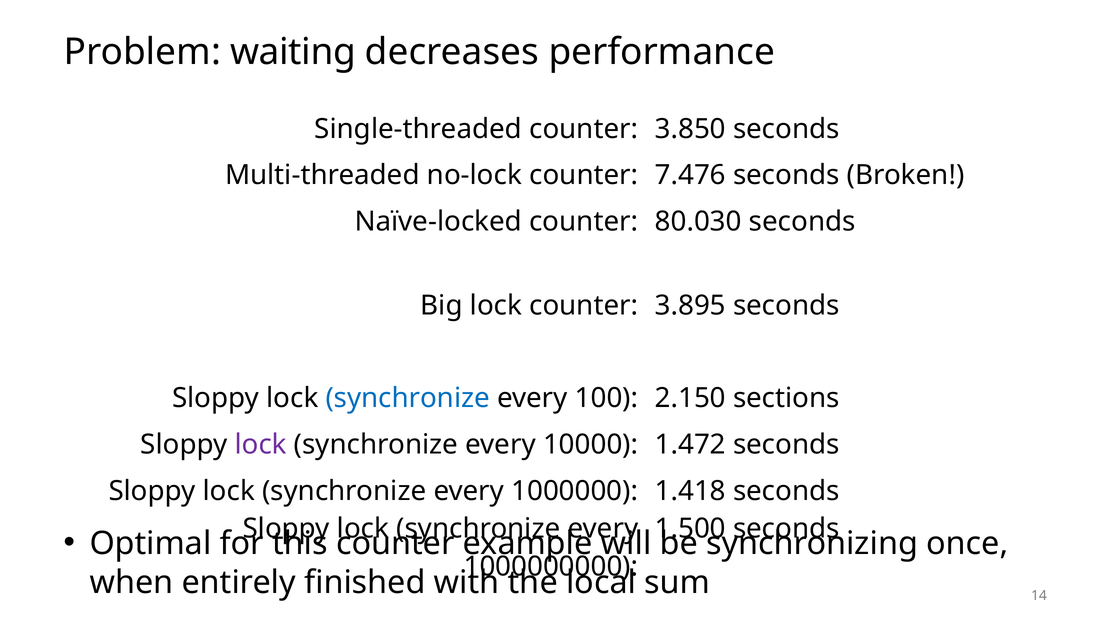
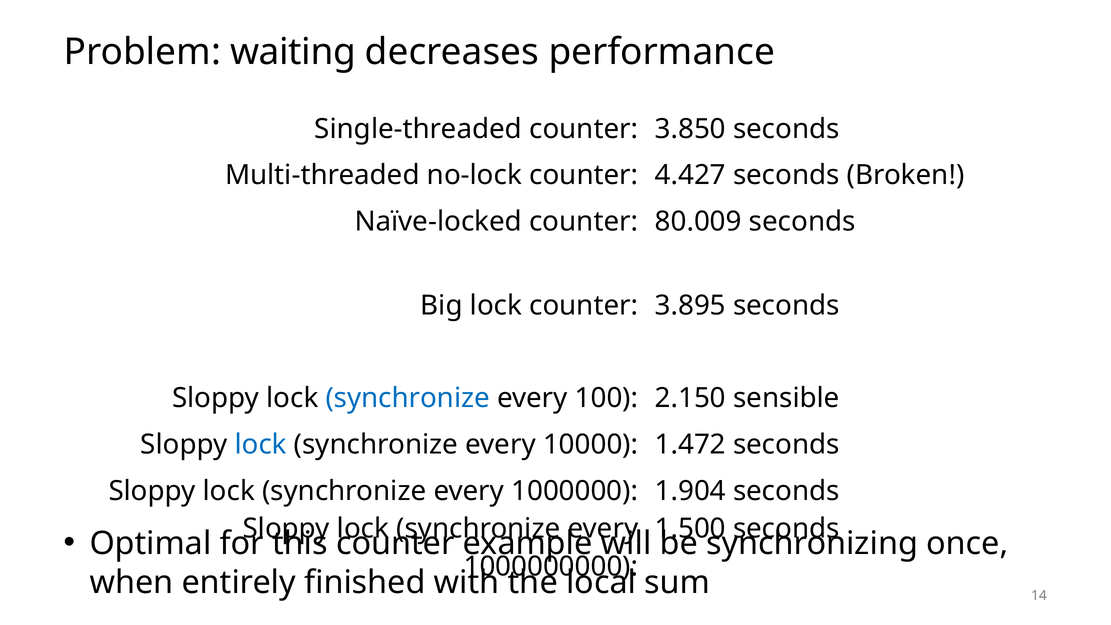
7.476: 7.476 -> 4.427 (690, 175)
80.030: 80.030 -> 80.009 (698, 221)
sections: sections -> sensible (786, 398)
lock colour: purple -> blue (261, 445)
1.418: 1.418 -> 1.904 (690, 491)
